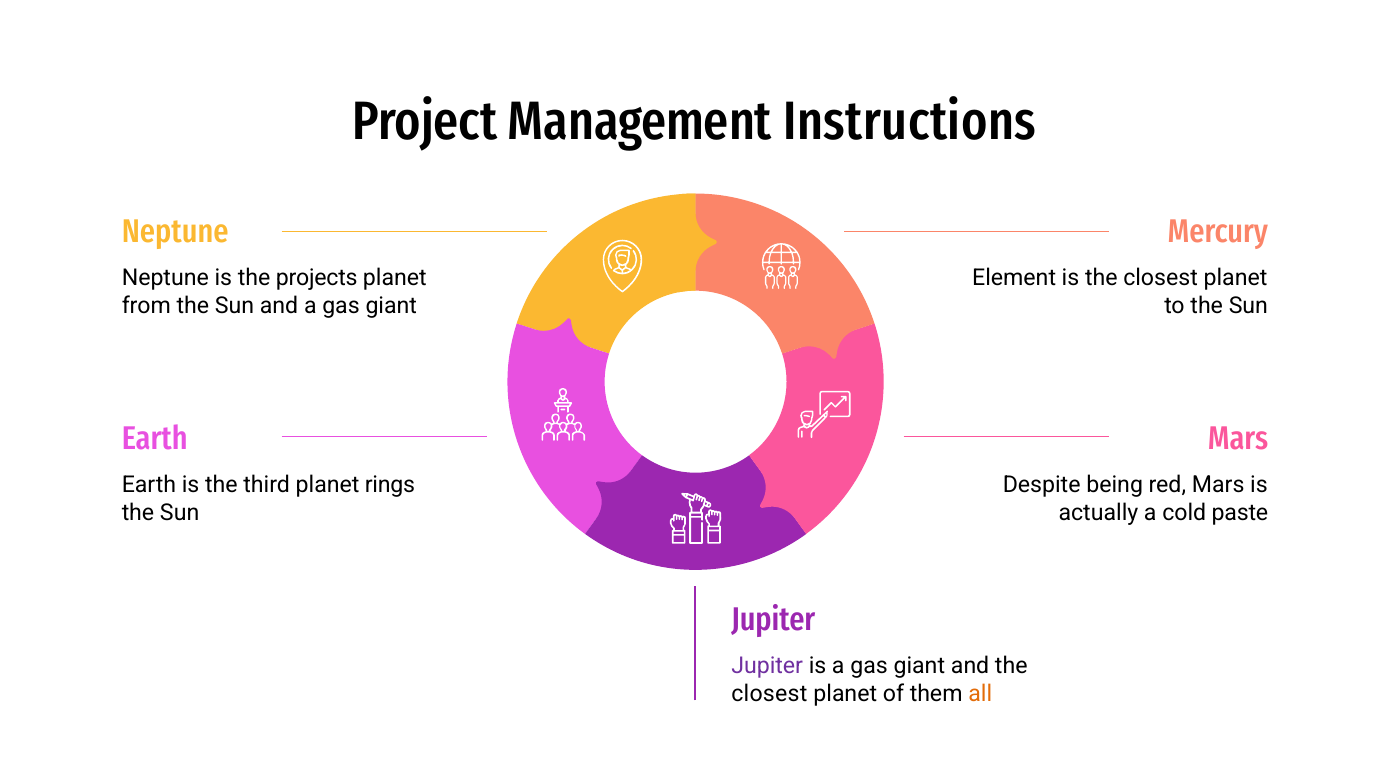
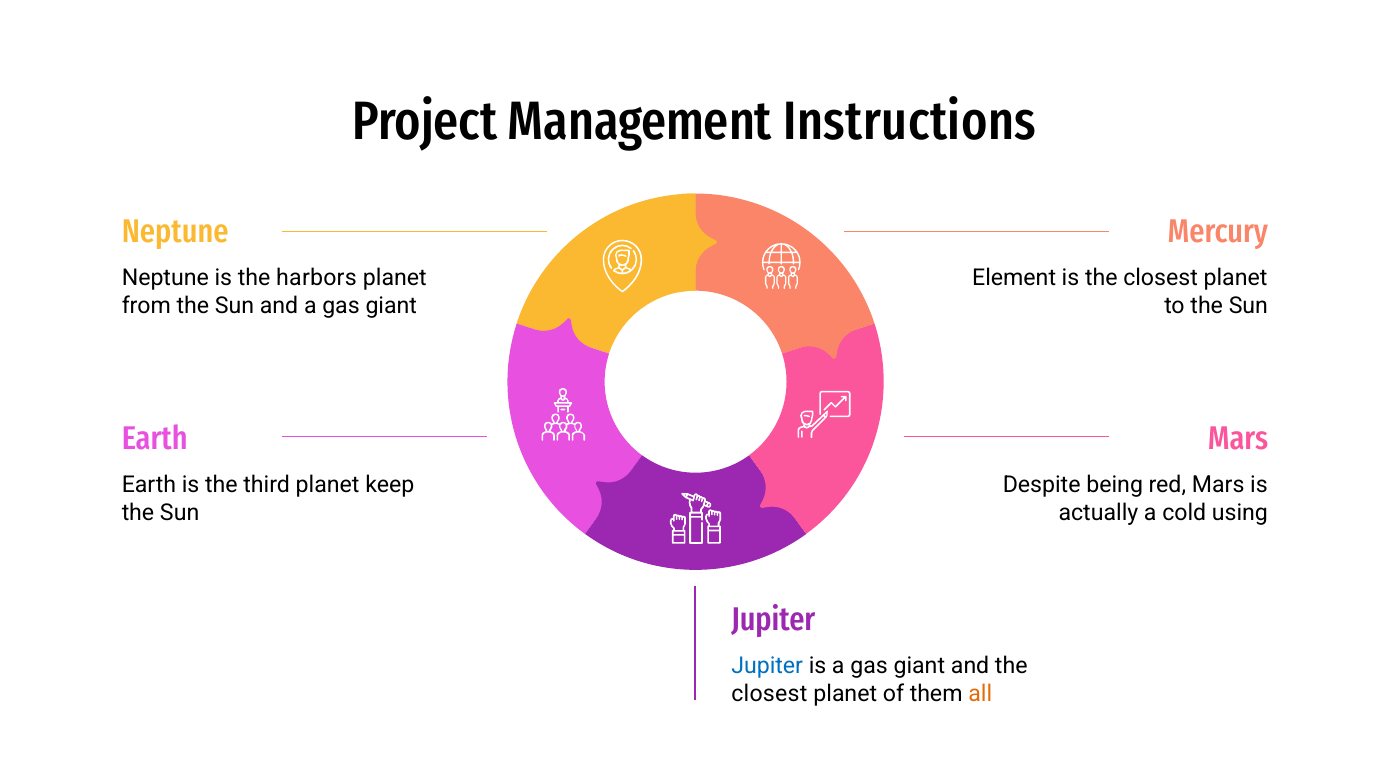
projects: projects -> harbors (316, 278)
rings: rings -> keep (390, 485)
paste: paste -> using (1240, 513)
Jupiter colour: purple -> blue (767, 666)
